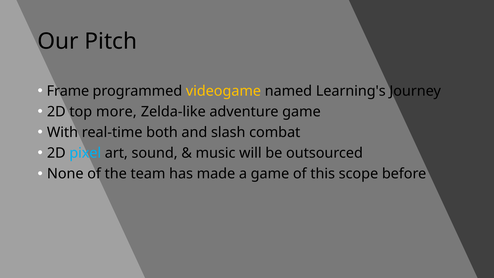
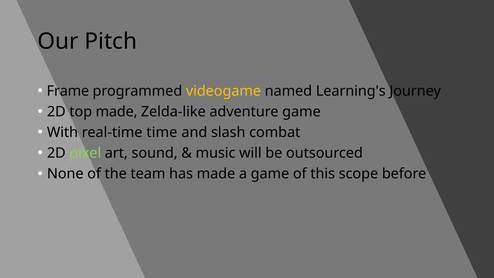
top more: more -> made (117, 112)
both: both -> time (162, 132)
pixel colour: light blue -> light green (85, 153)
